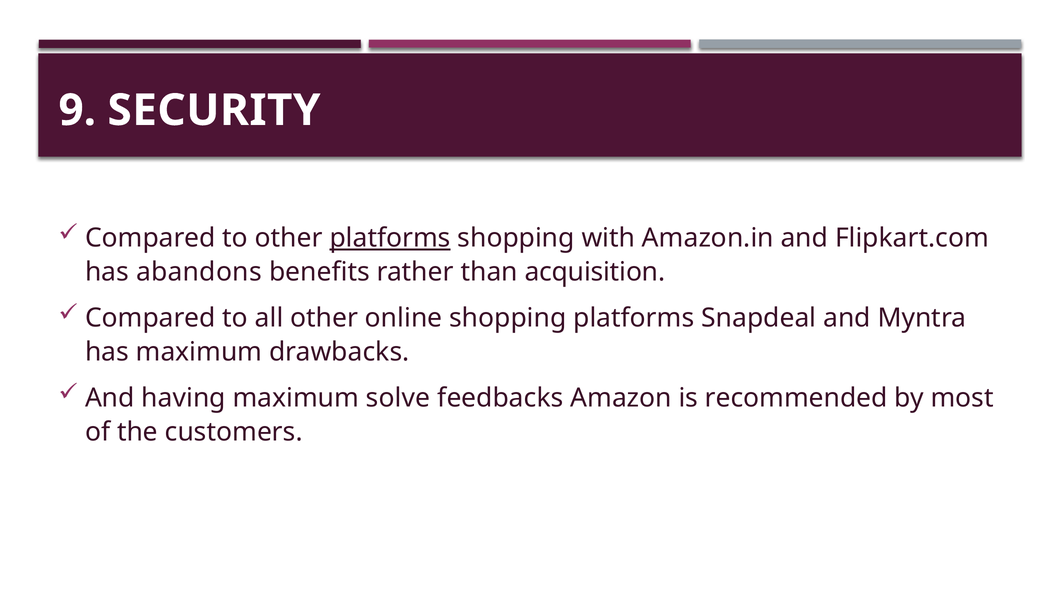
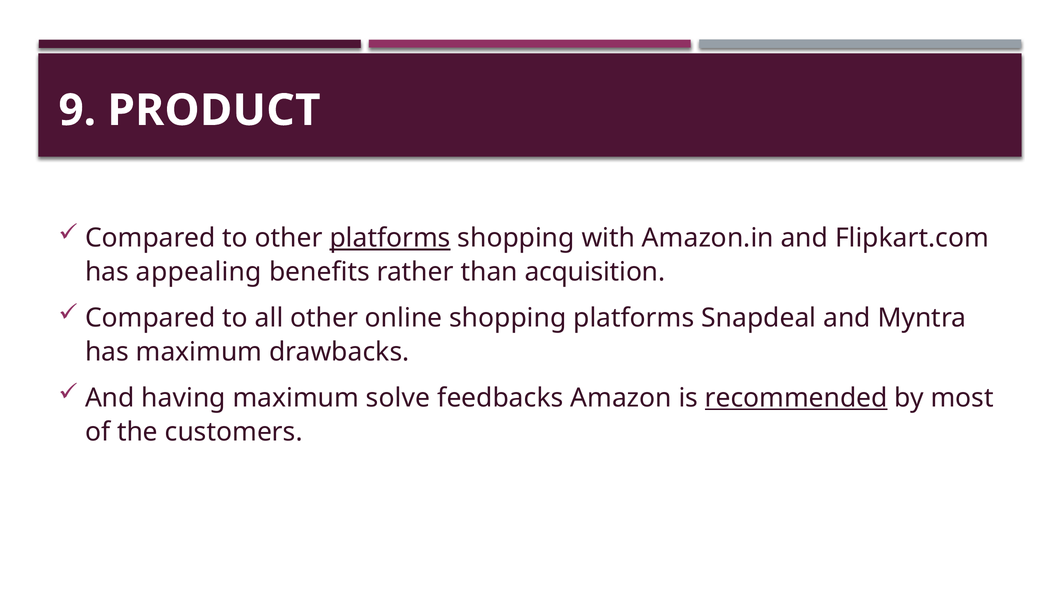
SECURITY: SECURITY -> PRODUCT (214, 110)
abandons: abandons -> appealing (199, 272)
recommended underline: none -> present (796, 398)
